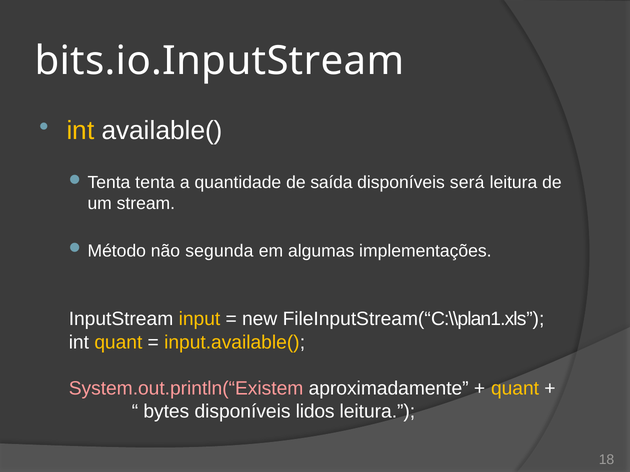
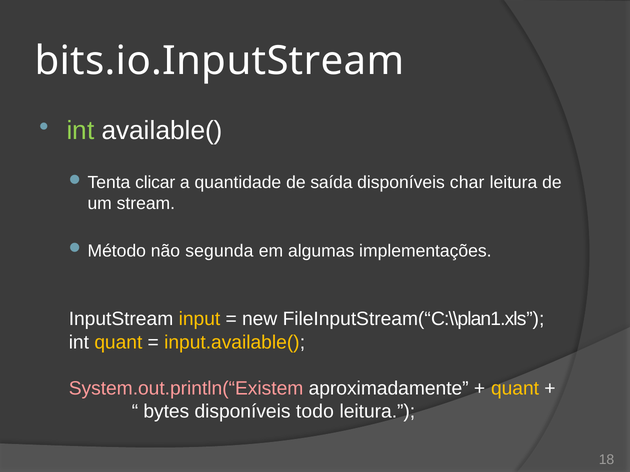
int colour: yellow -> light green (80, 131)
tenta: tenta -> clicar (155, 183)
será: será -> char (467, 183)
lidos: lidos -> todo (315, 412)
